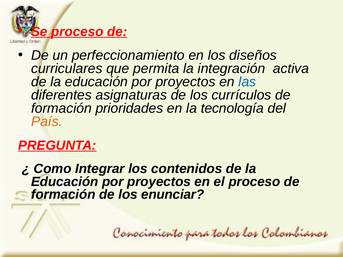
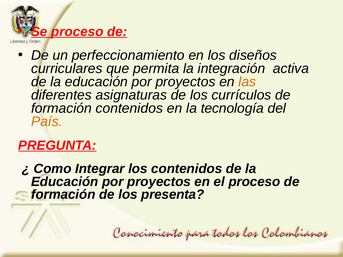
las colour: blue -> orange (247, 82)
formación prioridades: prioridades -> contenidos (129, 109)
enunciar: enunciar -> presenta (173, 195)
